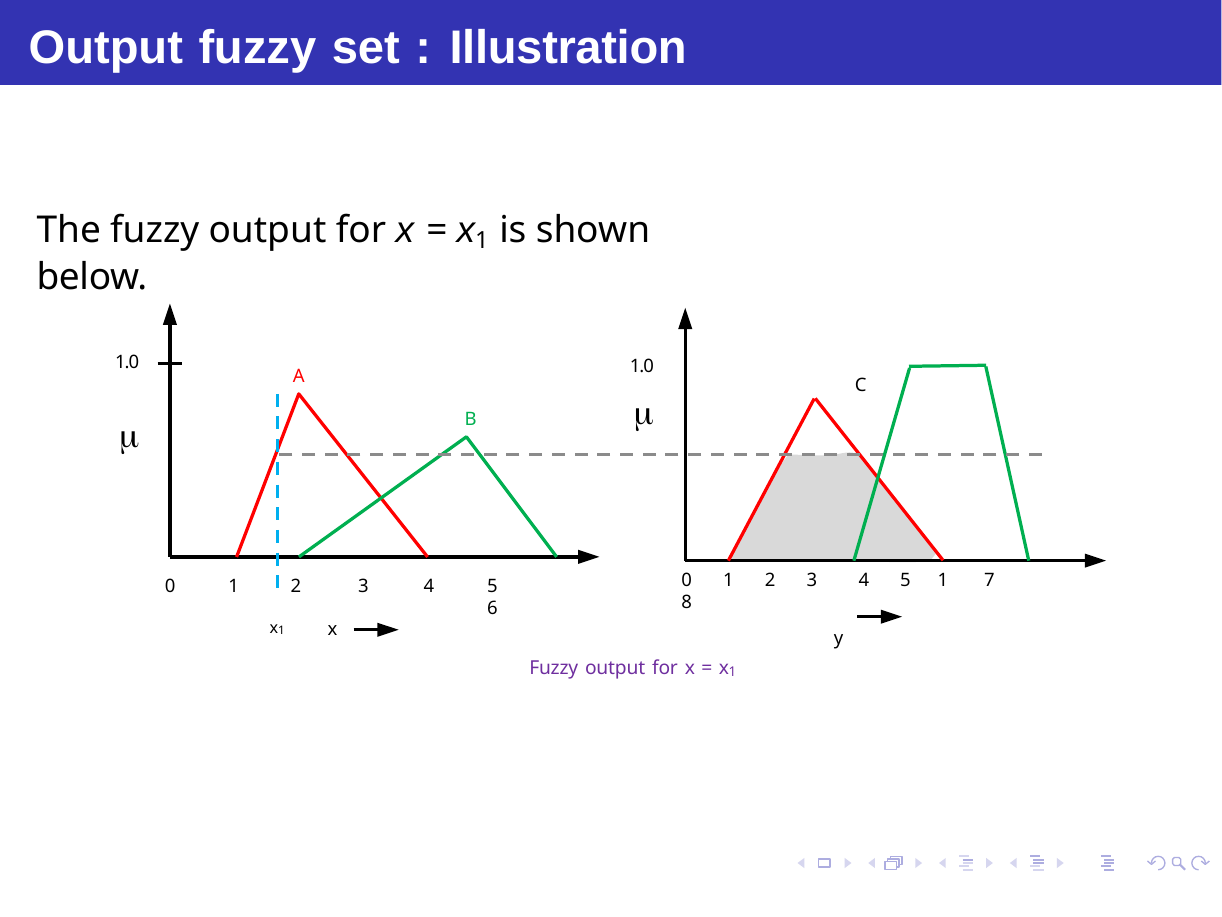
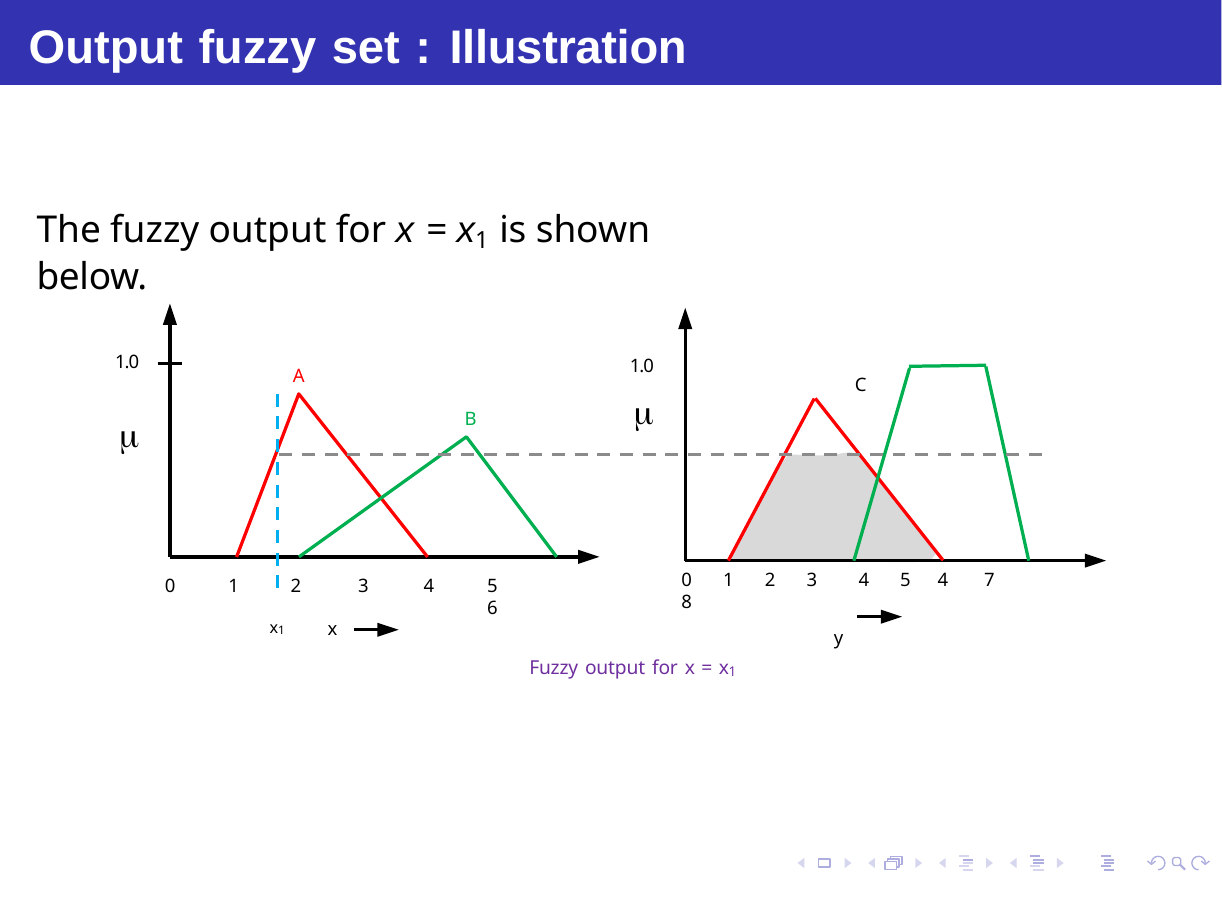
5 1: 1 -> 4 (943, 581)
